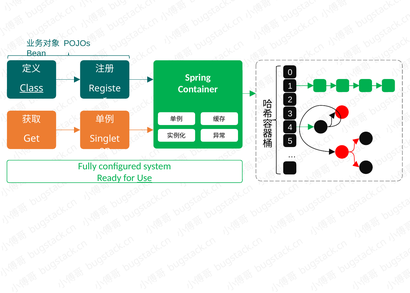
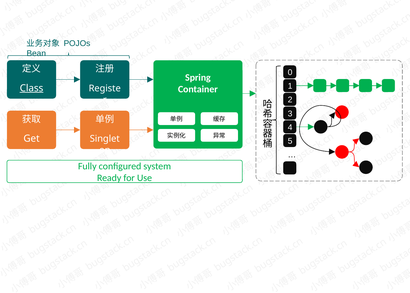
Use underline: present -> none (145, 178)
